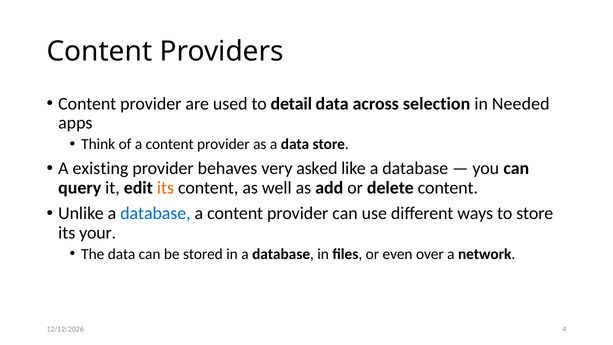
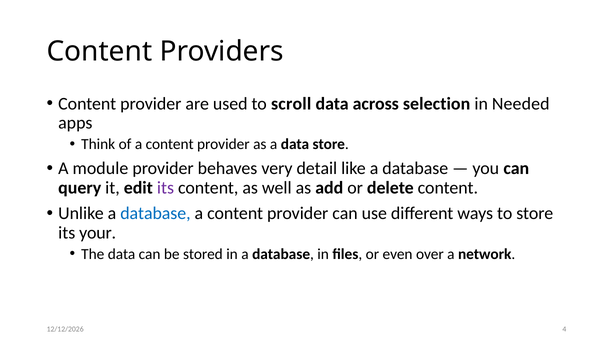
detail: detail -> scroll (291, 104)
existing: existing -> module (100, 168)
asked: asked -> detail (317, 168)
its colour: orange -> purple (165, 188)
